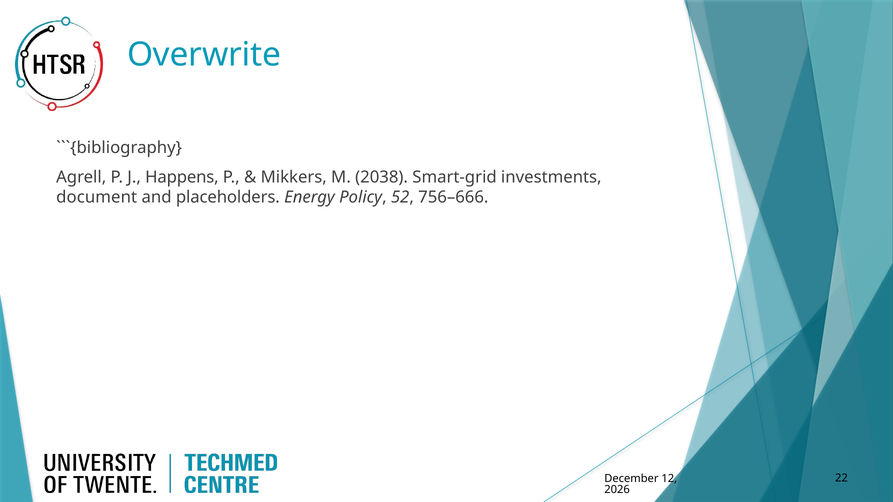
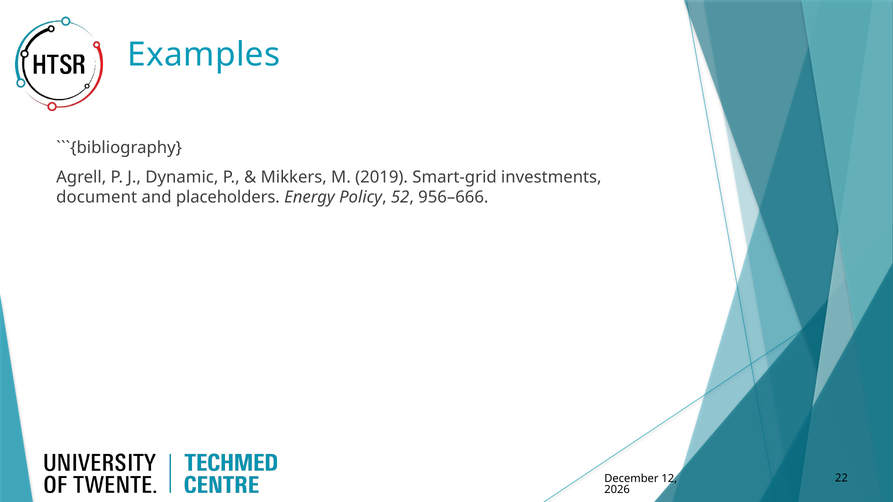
Overwrite: Overwrite -> Examples (204, 55)
Happens: Happens -> Dynamic (182, 177)
2038: 2038 -> 2019 (382, 177)
756–666: 756–666 -> 956–666 (453, 197)
